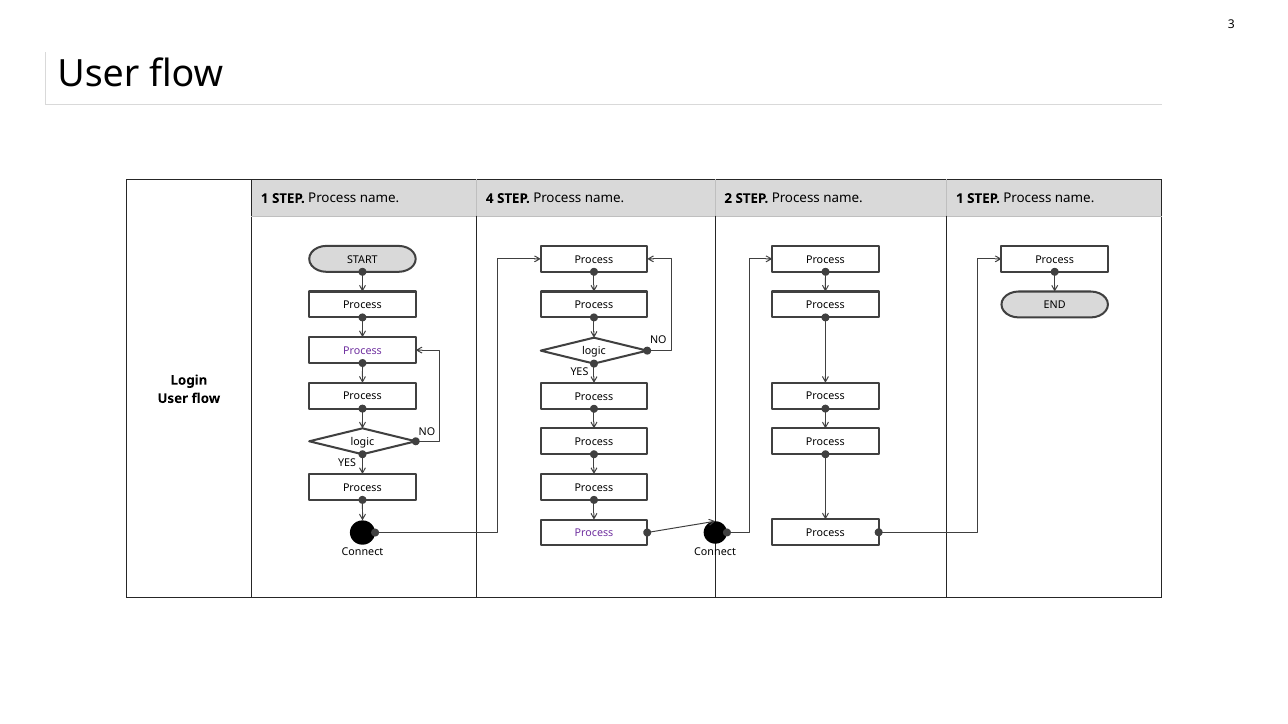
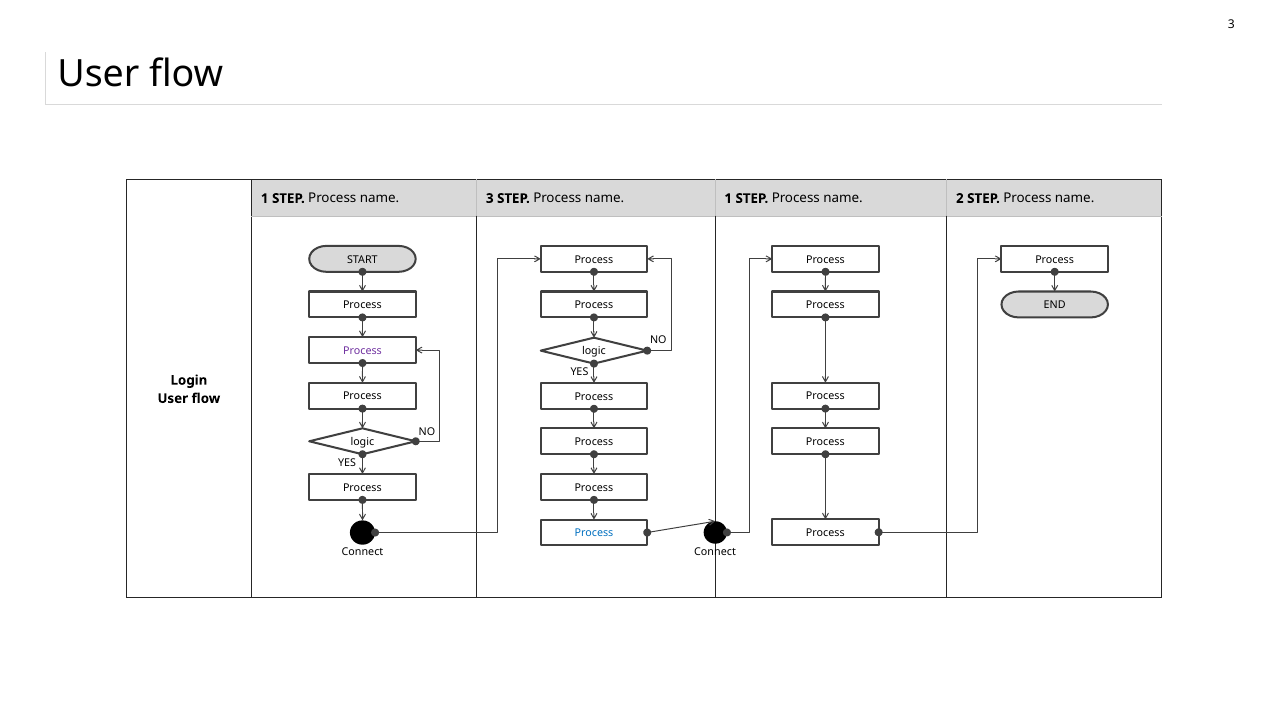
name 4: 4 -> 3 (490, 199)
name 2: 2 -> 1 (728, 199)
name 1: 1 -> 2 (960, 199)
Process colour: purple -> blue (594, 534)
